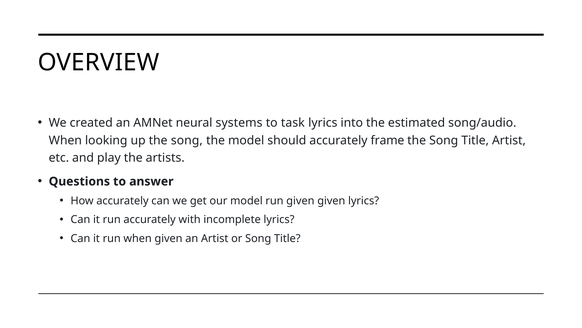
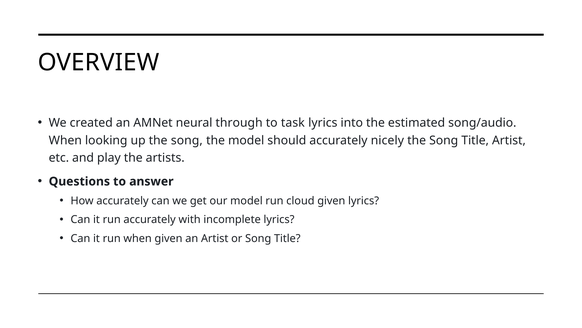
systems: systems -> through (239, 123)
frame: frame -> nicely (387, 140)
run given: given -> cloud (300, 201)
